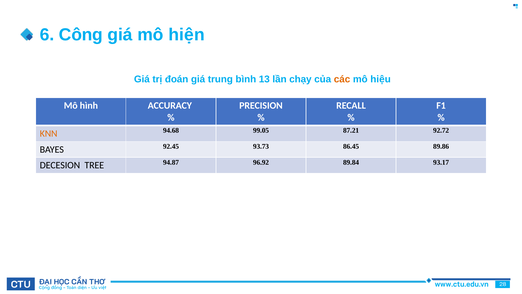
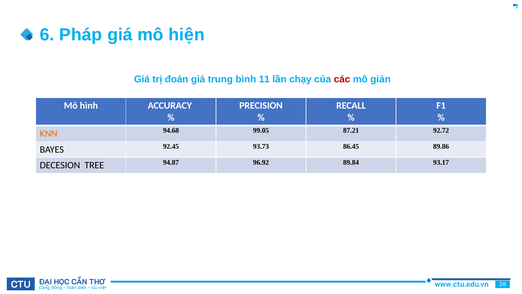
Công: Công -> Pháp (81, 35)
13: 13 -> 11 (264, 79)
các colour: orange -> red (342, 79)
hiệu: hiệu -> giản (381, 79)
